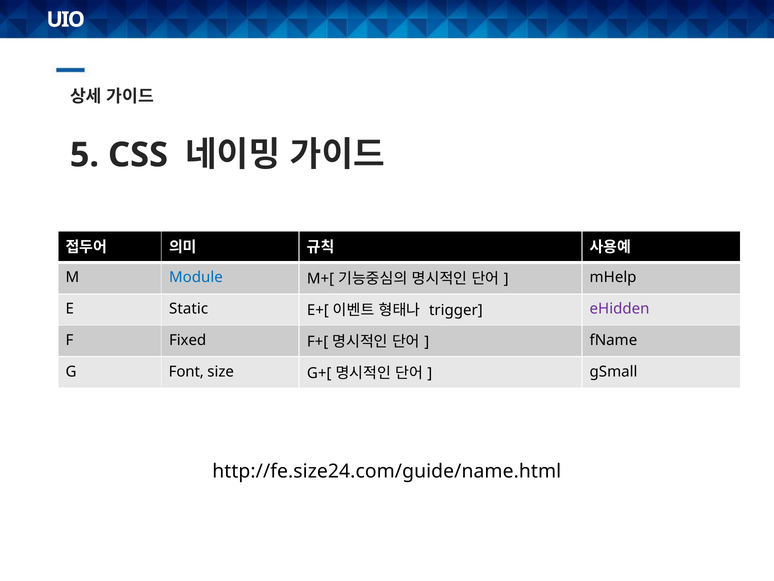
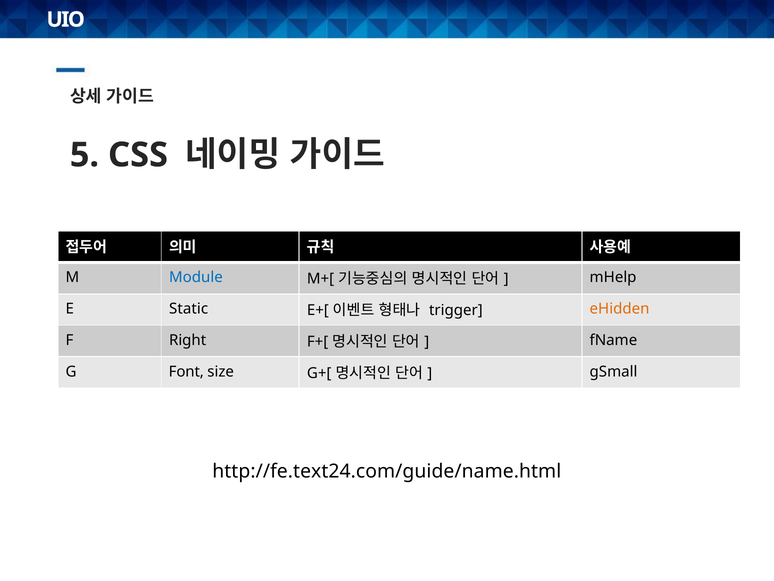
eHidden colour: purple -> orange (620, 309)
Fixed: Fixed -> Right (188, 340)
http://fe.size24.com/guide/name.html: http://fe.size24.com/guide/name.html -> http://fe.text24.com/guide/name.html (387, 471)
